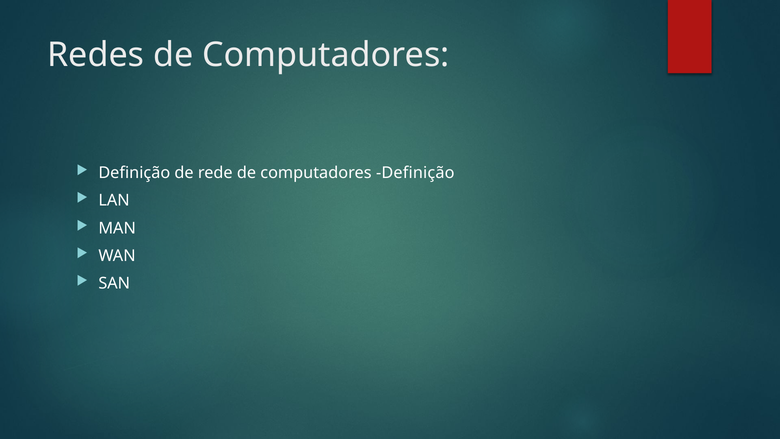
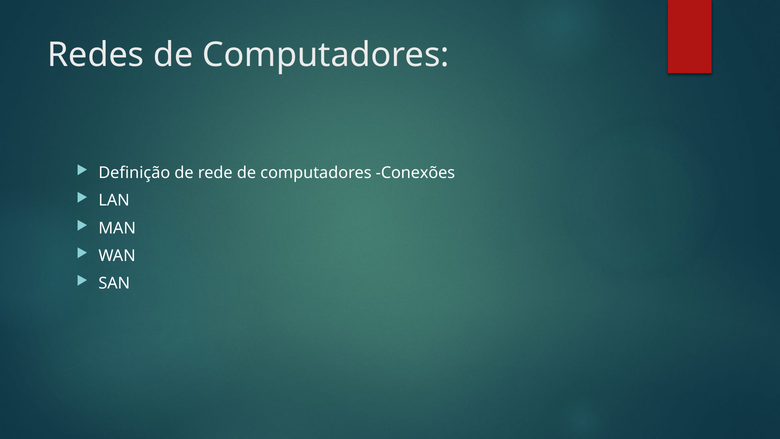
computadores Definição: Definição -> Conexões (415, 173)
